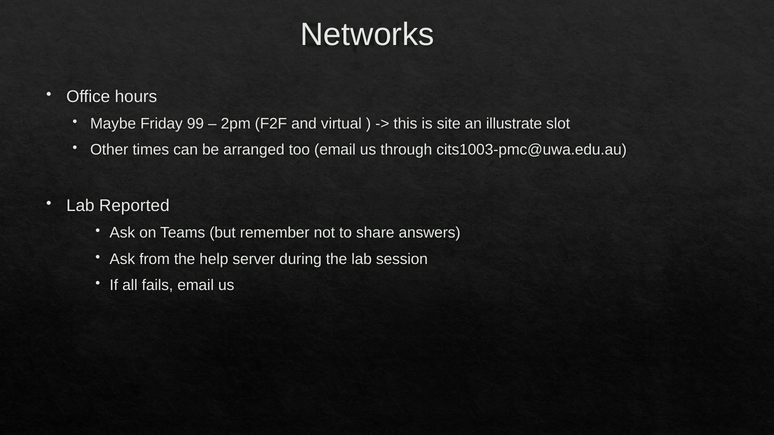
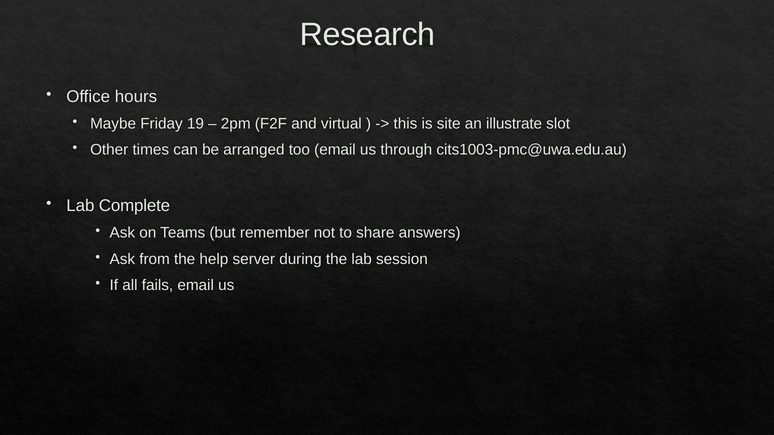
Networks: Networks -> Research (367, 35)
99: 99 -> 19 (195, 124)
Reported: Reported -> Complete (134, 206)
